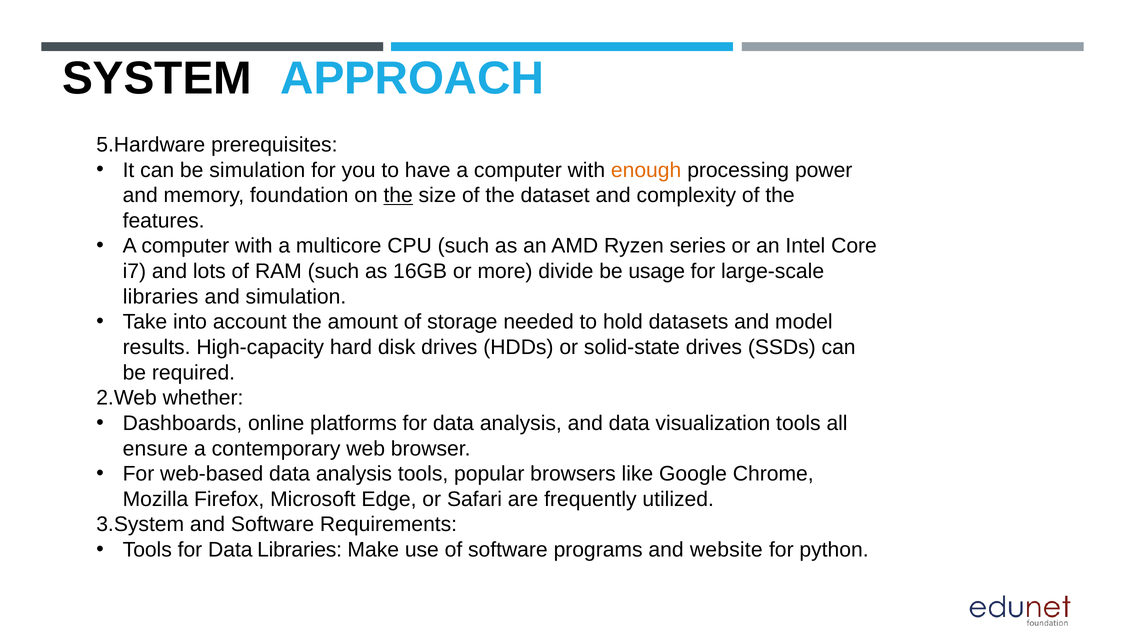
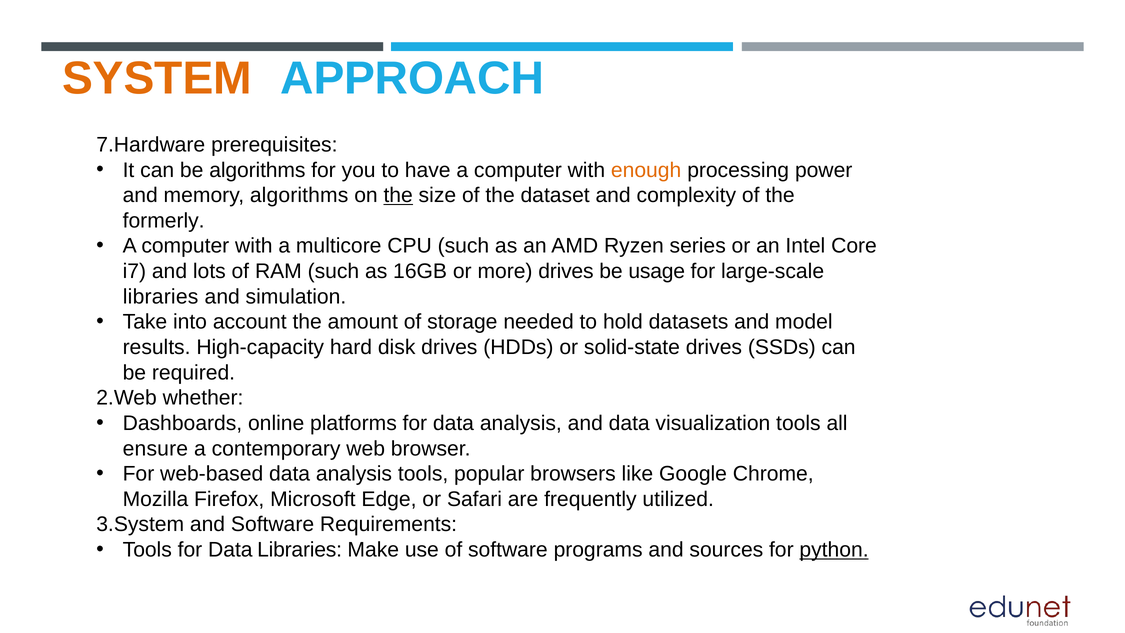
SYSTEM colour: black -> orange (157, 78)
5.Hardware: 5.Hardware -> 7.Hardware (151, 145)
be simulation: simulation -> algorithms (257, 170)
memory foundation: foundation -> algorithms (299, 195)
features: features -> formerly (164, 221)
more divide: divide -> drives (566, 271)
website: website -> sources (726, 550)
python underline: none -> present (834, 550)
